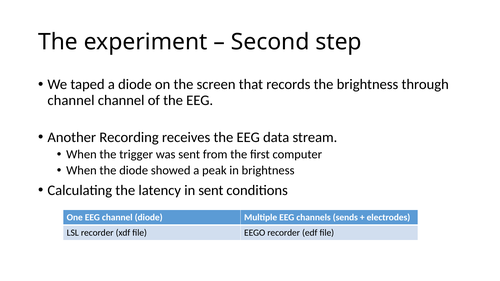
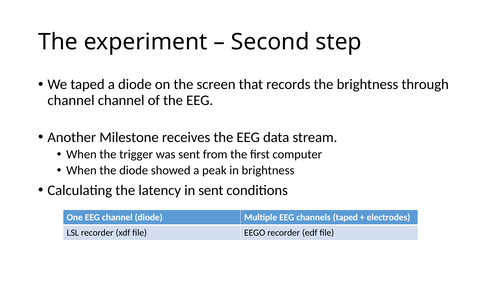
Recording: Recording -> Milestone (129, 137)
channels sends: sends -> taped (345, 218)
